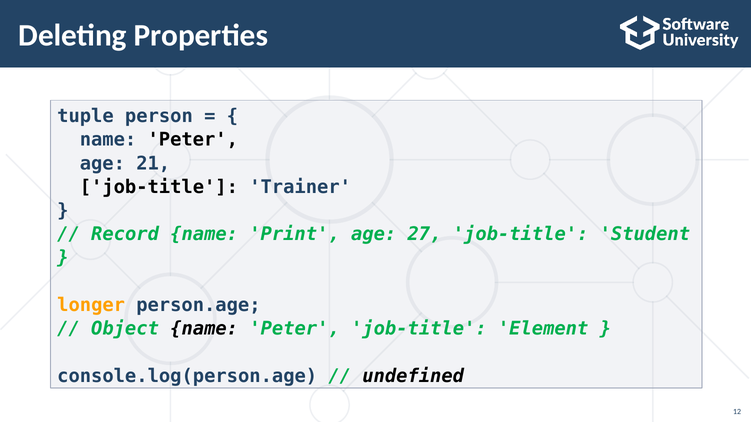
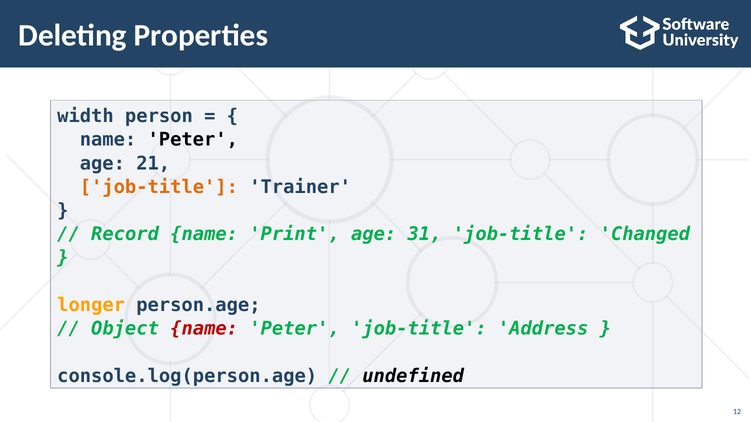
tuple: tuple -> width (85, 116)
job-title colour: black -> orange (159, 187)
27: 27 -> 31 (424, 234)
Student: Student -> Changed (645, 234)
name colour: black -> red (204, 329)
Element: Element -> Address (543, 329)
